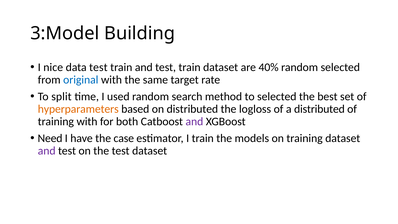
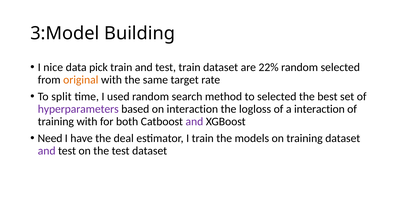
data test: test -> pick (98, 67)
40%: 40% -> 22% (269, 67)
original colour: blue -> orange (81, 80)
hyperparameters colour: orange -> purple (78, 109)
on distributed: distributed -> interaction (192, 109)
a distributed: distributed -> interaction (319, 109)
case: case -> deal (124, 138)
